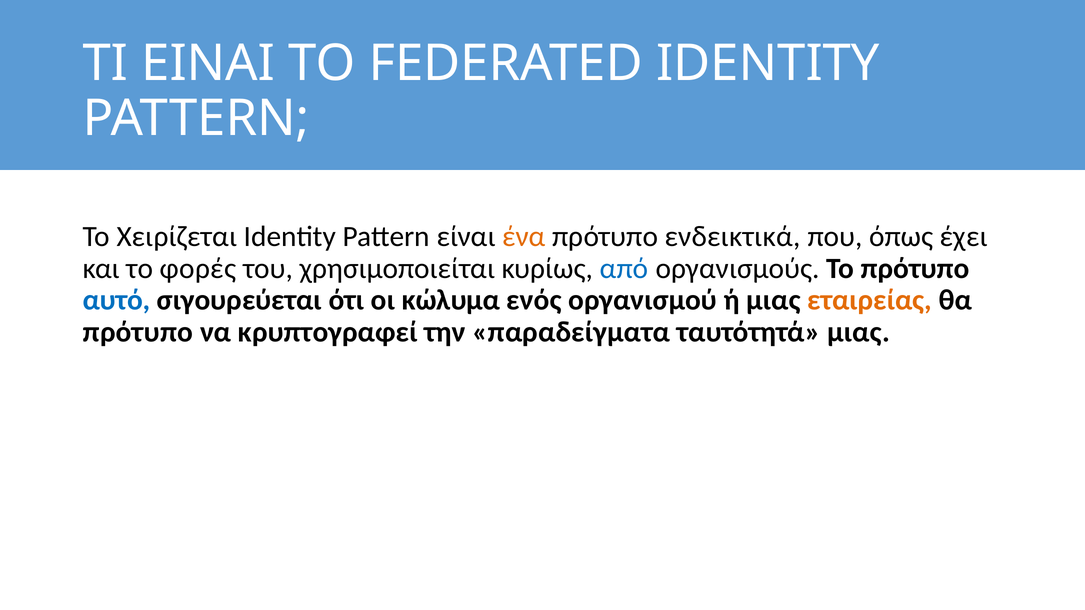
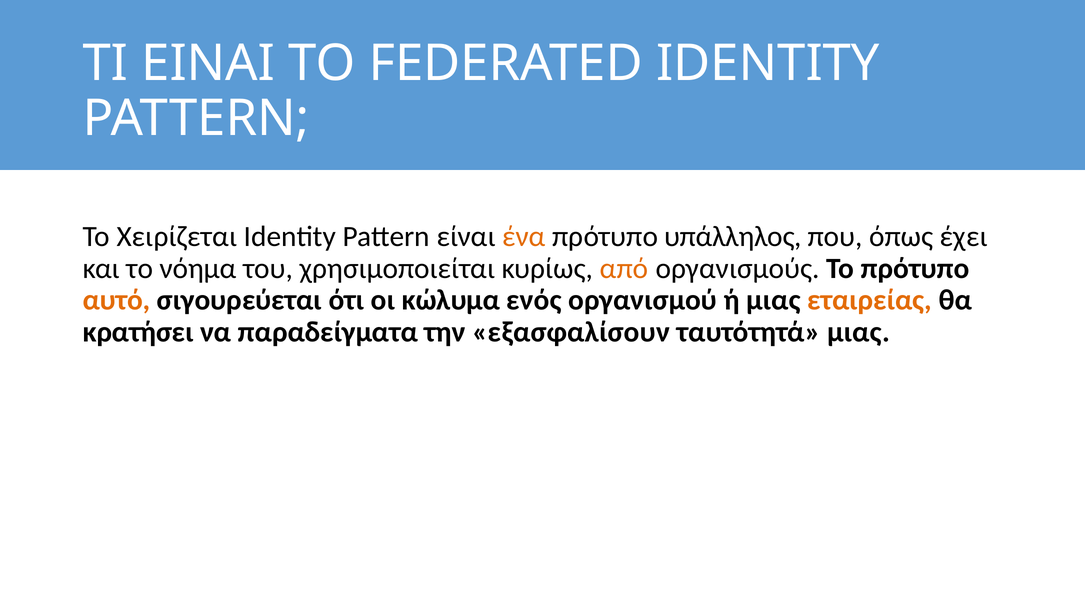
ενδεικτικά: ενδεικτικά -> υπάλληλος (733, 237)
φορές: φορές -> νόημα (198, 269)
από colour: blue -> orange (624, 269)
αυτό colour: blue -> orange (117, 300)
πρότυπο: πρότυπο -> κρατήσει (138, 332)
κρυπτογραφεί: κρυπτογραφεί -> παραδείγματα (328, 332)
παραδείγματα: παραδείγματα -> εξασφαλίσουν (571, 332)
